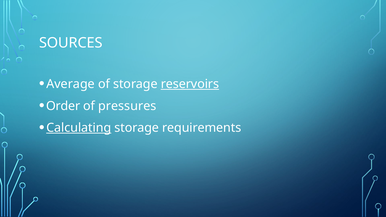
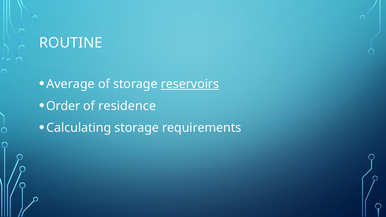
SOURCES: SOURCES -> ROUTINE (71, 43)
pressures: pressures -> residence (127, 106)
Calculating underline: present -> none (79, 128)
